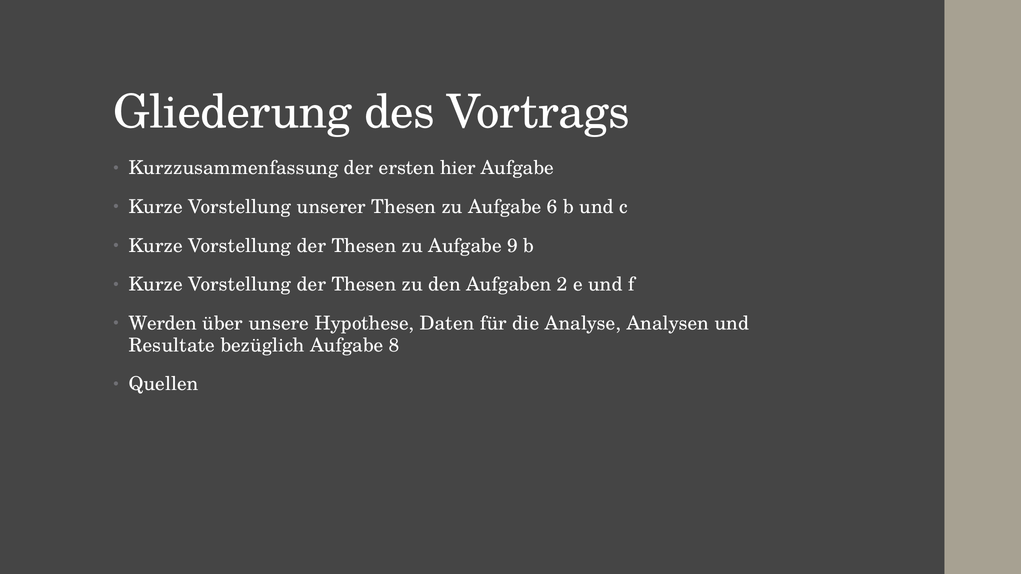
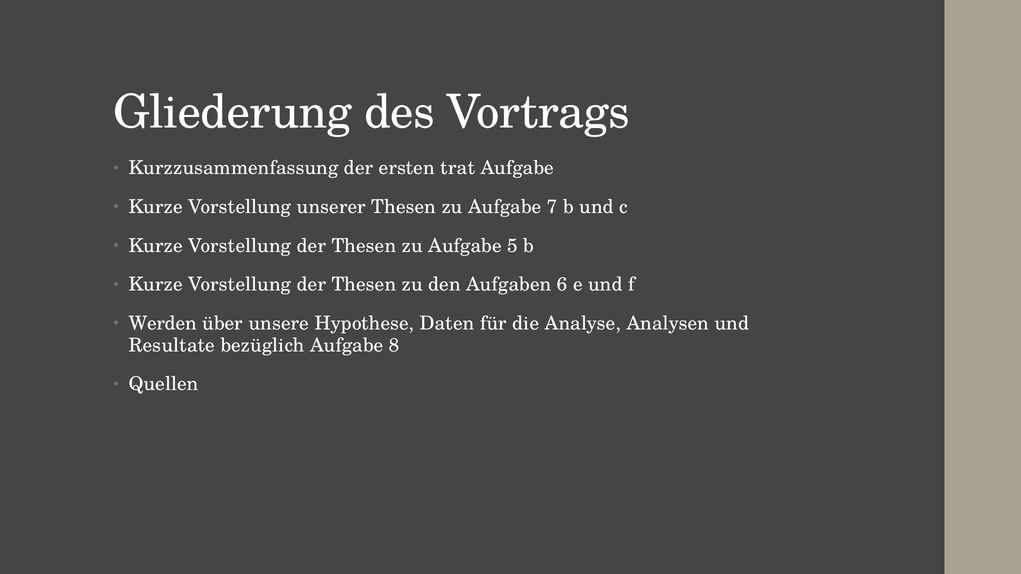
hier: hier -> trat (458, 168)
6: 6 -> 7 (552, 207)
9: 9 -> 5 (512, 246)
2: 2 -> 6 (562, 285)
